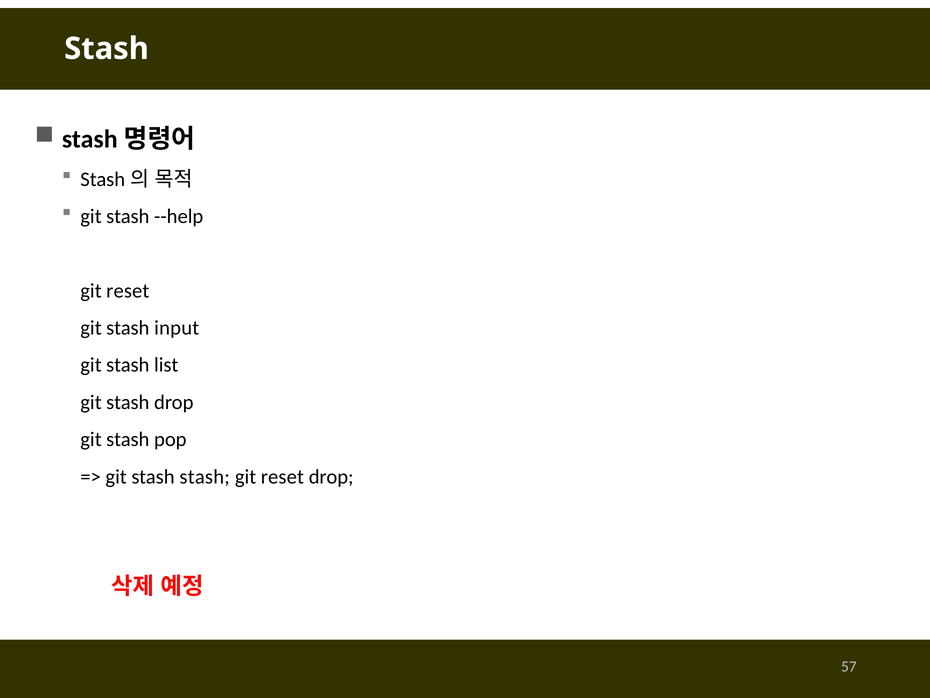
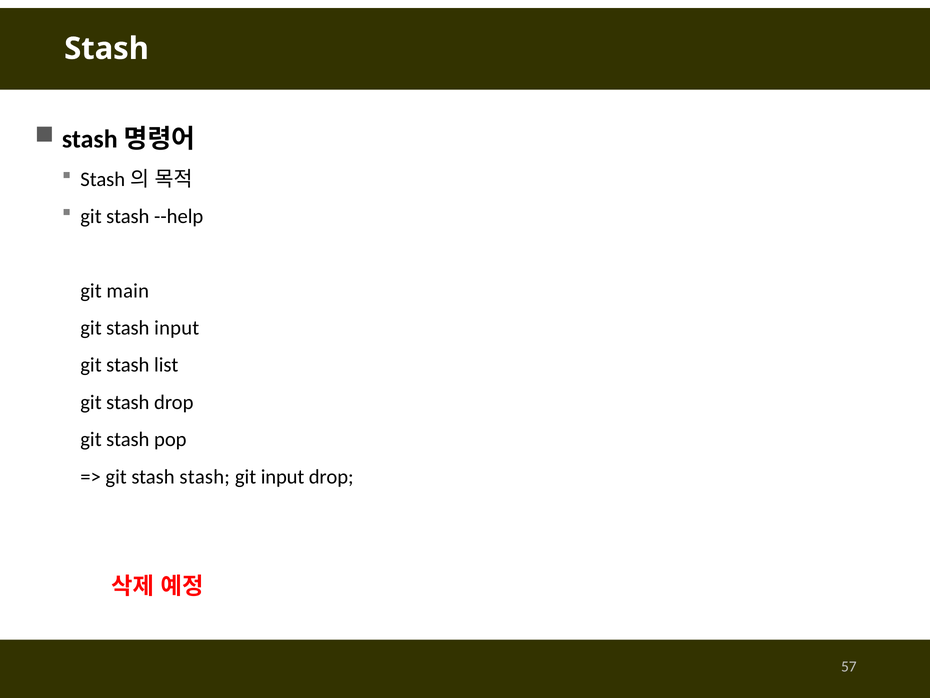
reset: reset -> main (128, 291)
reset: reset -> input (283, 476)
